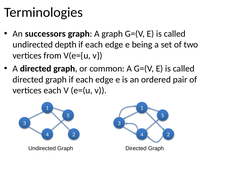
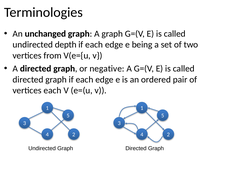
successors: successors -> unchanged (45, 34)
common: common -> negative (107, 69)
